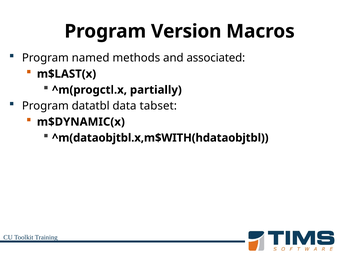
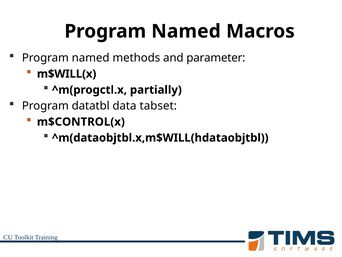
Version: Version -> Named (186, 31)
associated: associated -> parameter (216, 58)
m$LAST(x: m$LAST(x -> m$WILL(x (67, 74)
m$DYNAMIC(x: m$DYNAMIC(x -> m$CONTROL(x (81, 122)
^m(dataobjtbl.x,m$WITH(hdataobjtbl: ^m(dataobjtbl.x,m$WITH(hdataobjtbl -> ^m(dataobjtbl.x,m$WILL(hdataobjtbl (160, 138)
